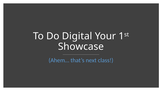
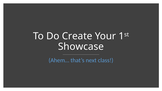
Digital: Digital -> Create (77, 36)
